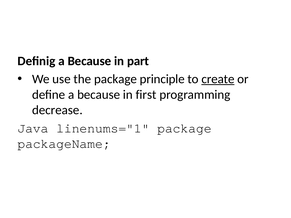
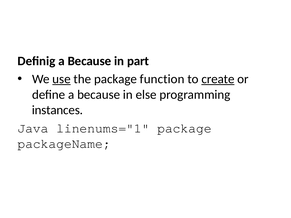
use underline: none -> present (62, 79)
principle: principle -> function (162, 79)
first: first -> else (146, 95)
decrease: decrease -> instances (57, 110)
